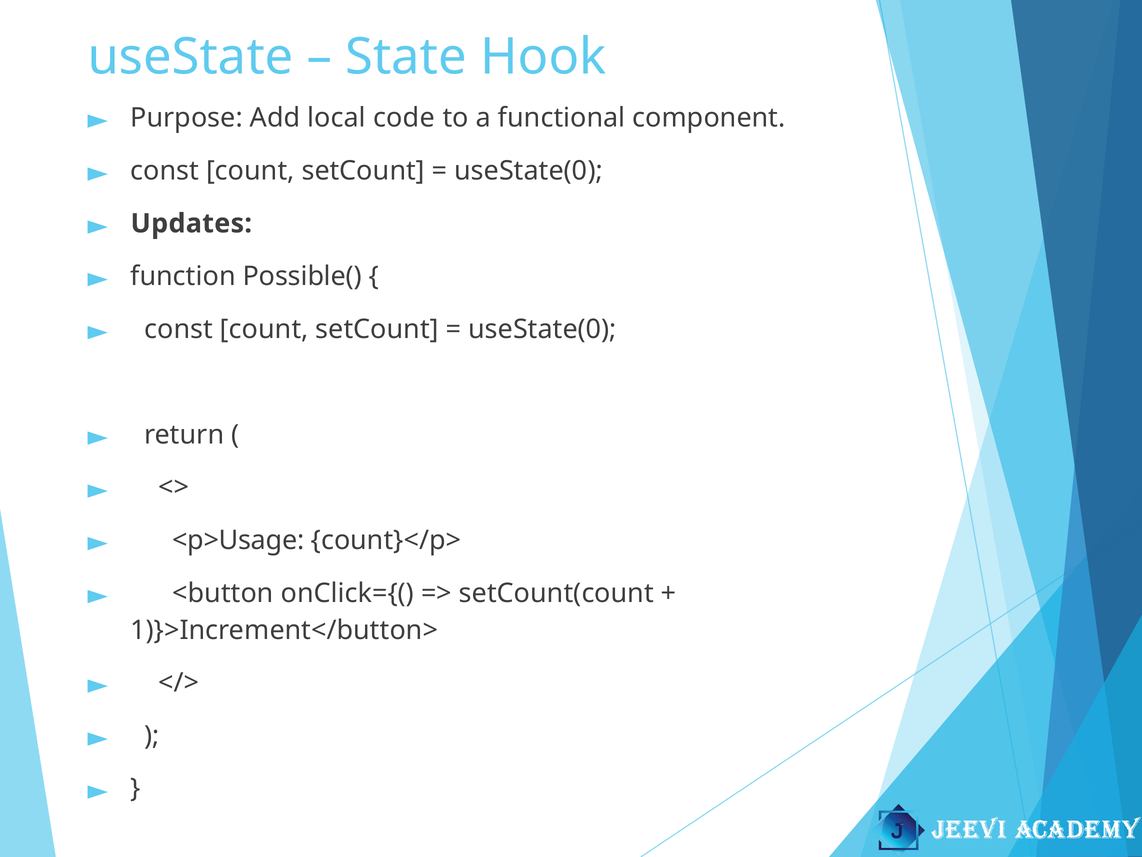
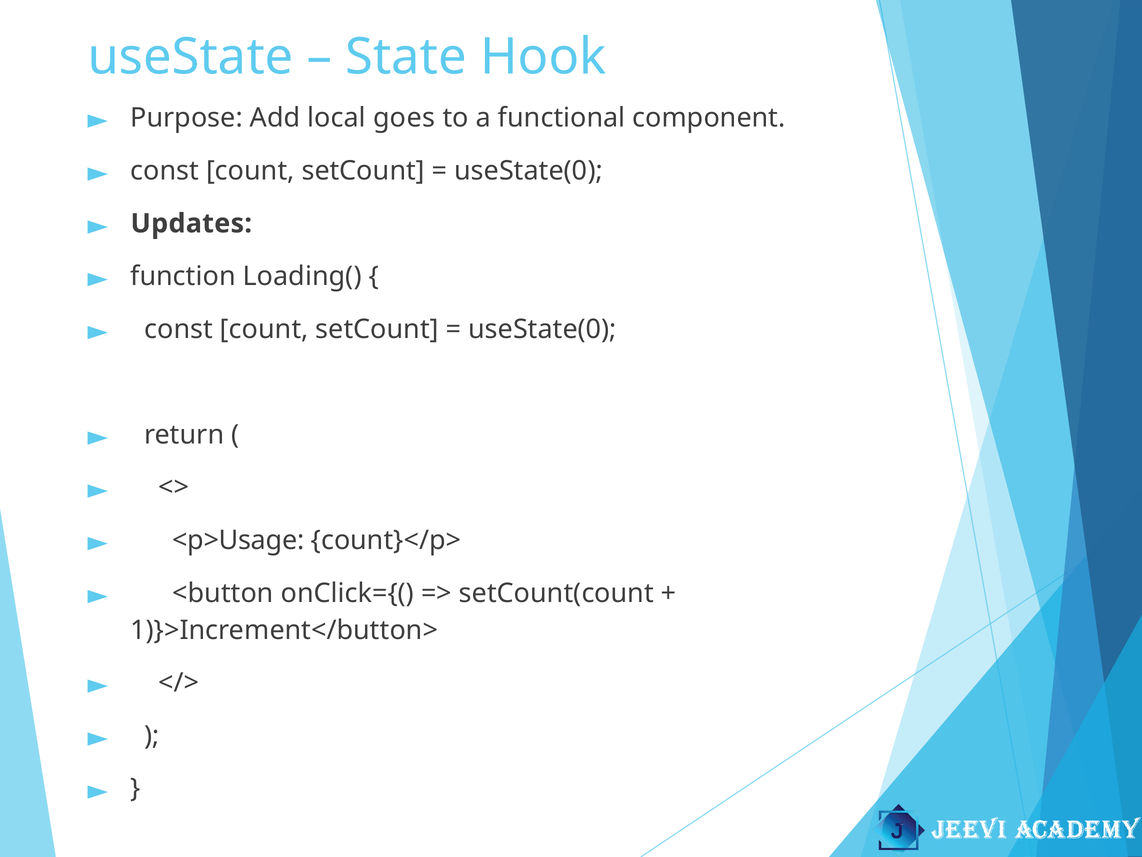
code: code -> goes (404, 118)
Possible(: Possible( -> Loading( (302, 276)
